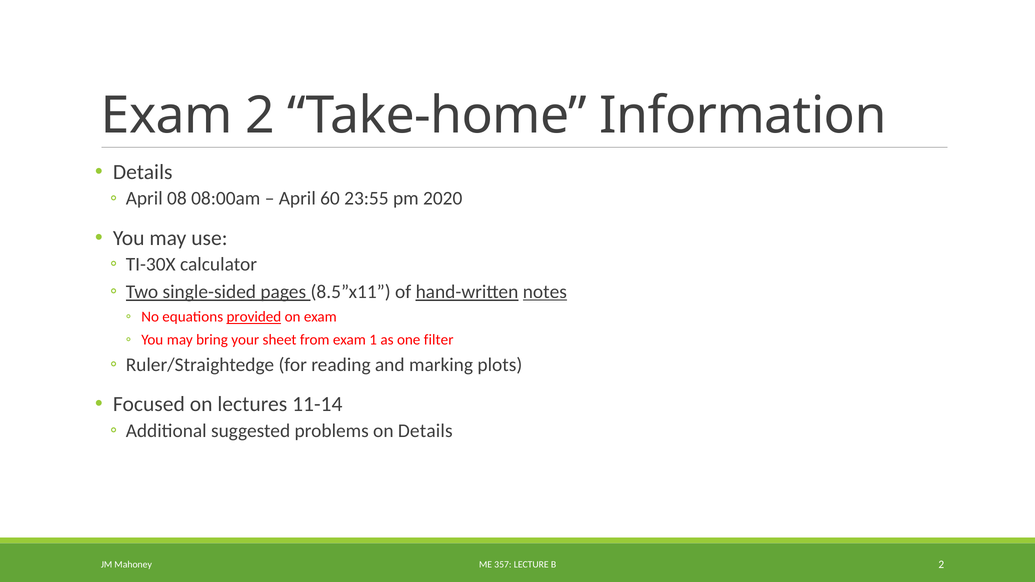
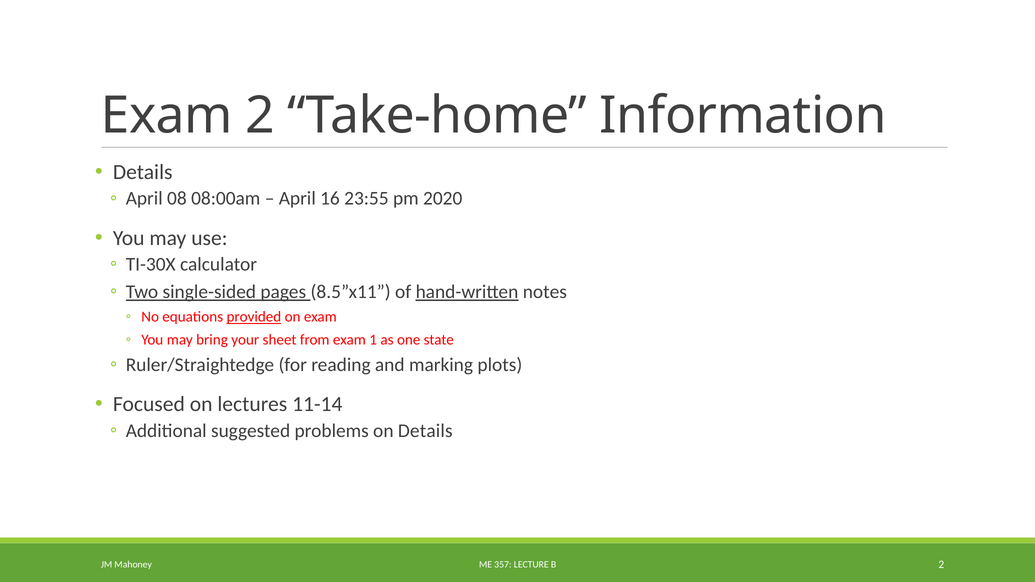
60: 60 -> 16 (330, 199)
notes underline: present -> none (545, 292)
filter: filter -> state (439, 340)
